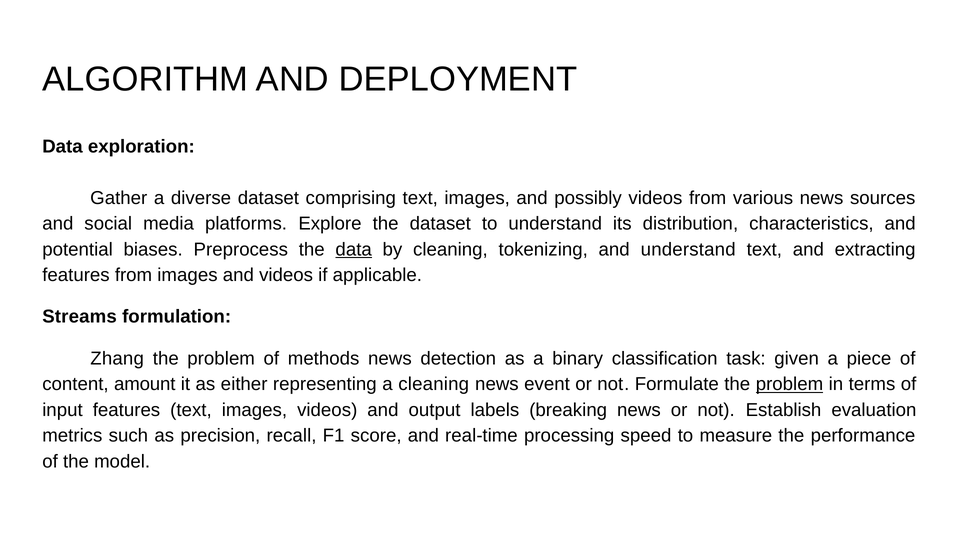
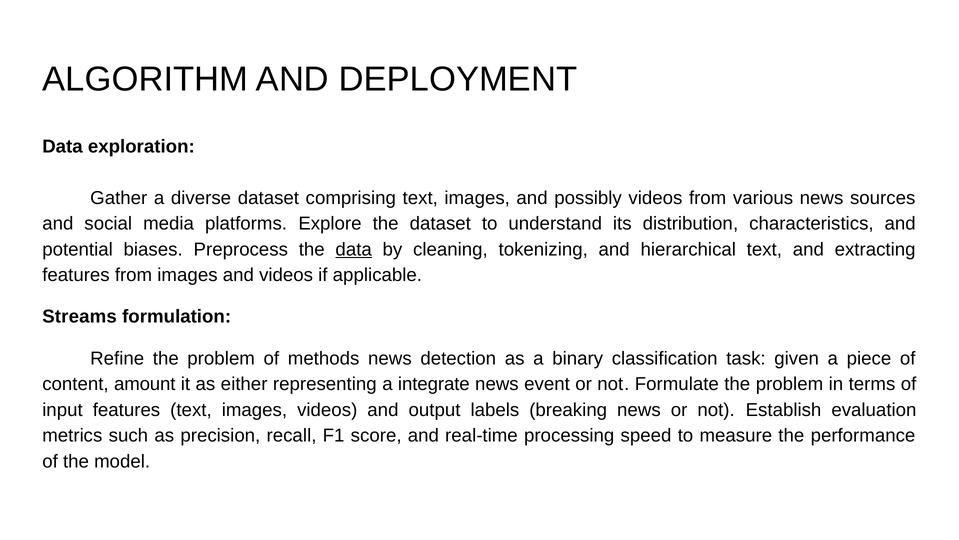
and understand: understand -> hierarchical (688, 249)
Zhang: Zhang -> Refine (117, 358)
a cleaning: cleaning -> integrate (434, 384)
problem underline: present -> none (789, 384)
